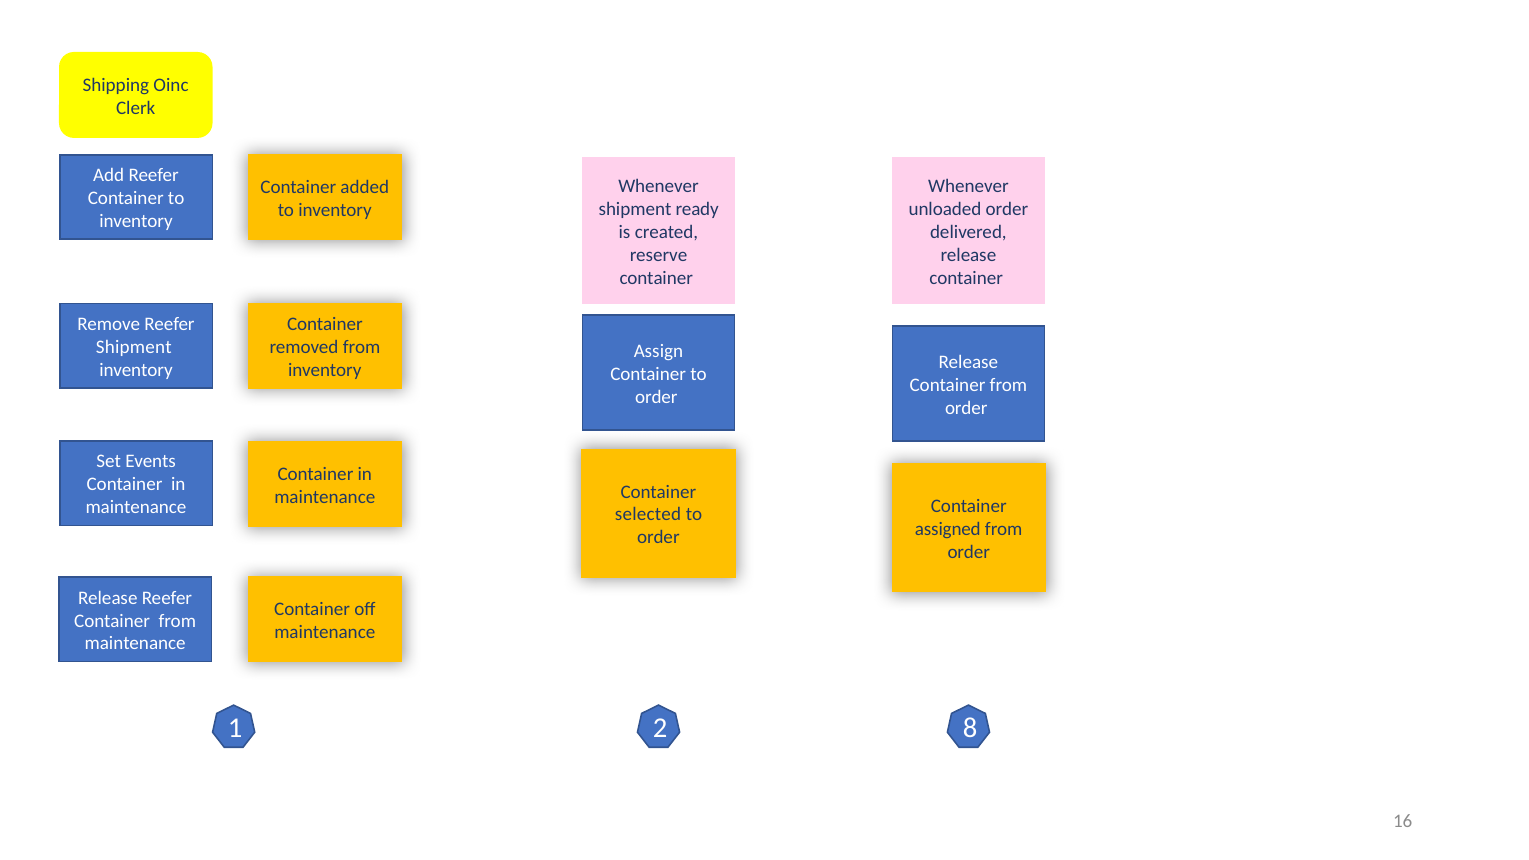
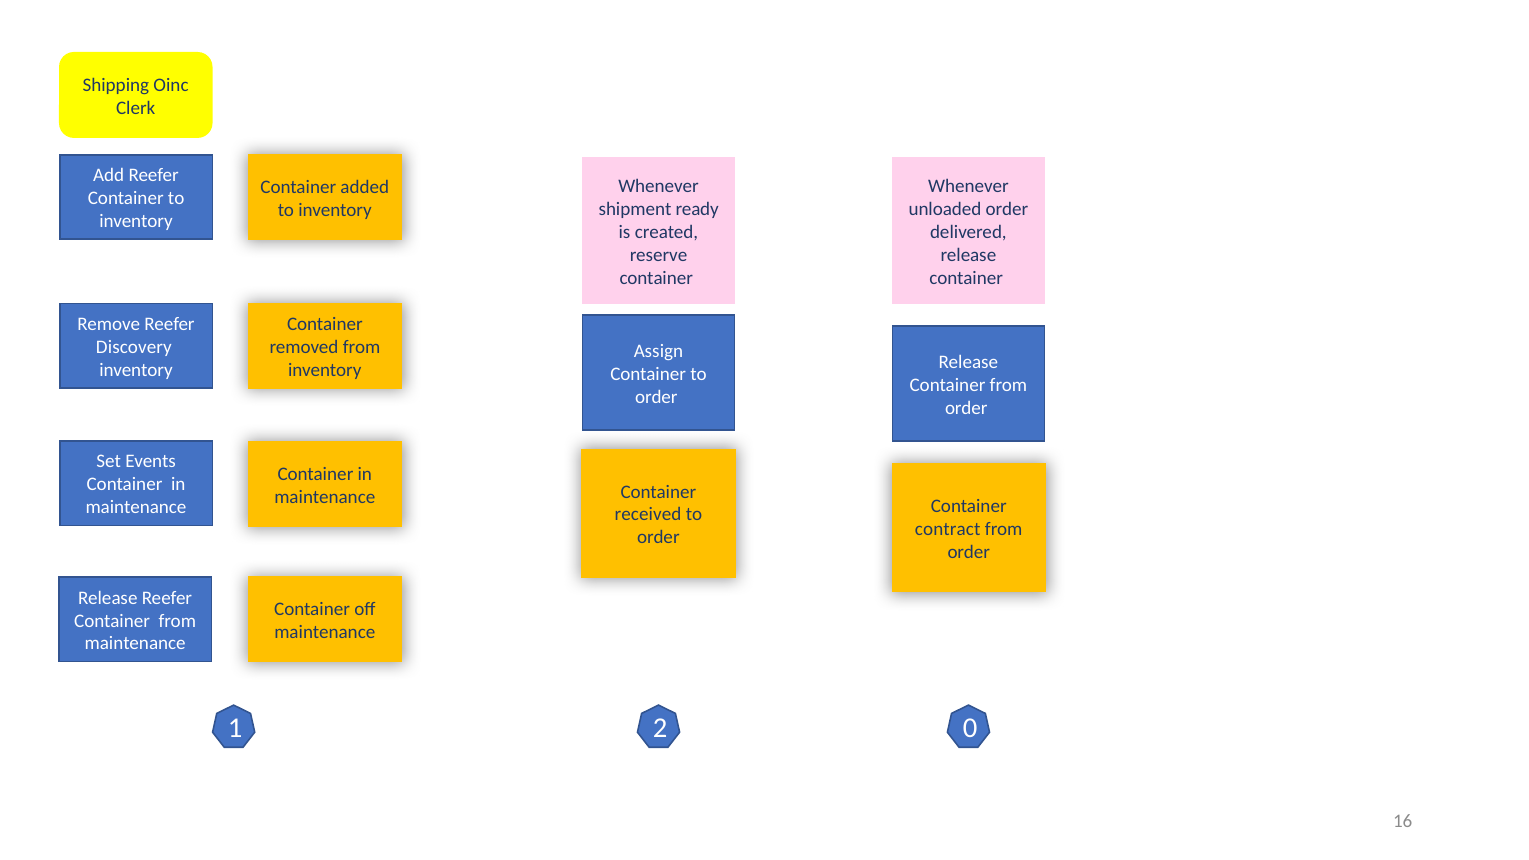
Shipment: Shipment -> Discovery (134, 347)
selected: selected -> received (648, 515)
assigned: assigned -> contract (948, 529)
8: 8 -> 0 (970, 728)
